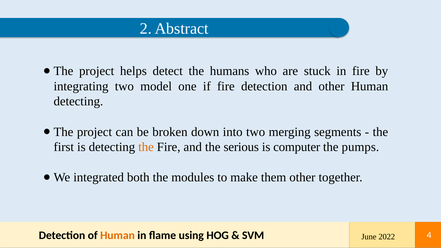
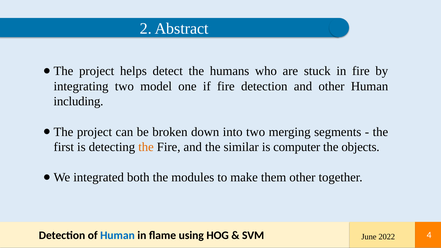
detecting: detecting -> including (78, 101)
serious: serious -> similar (241, 147)
pumps: pumps -> objects (361, 147)
Human colour: orange -> blue (117, 235)
